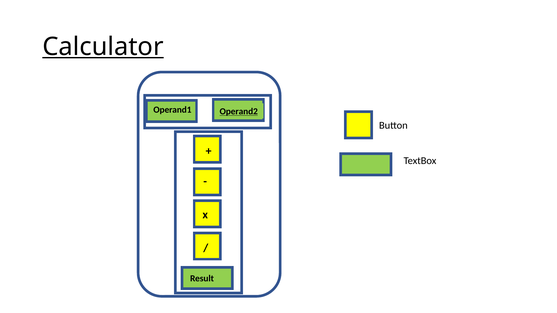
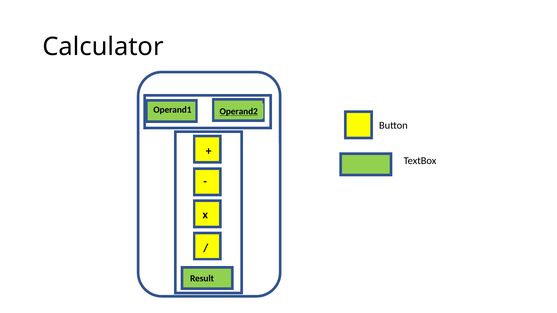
Calculator underline: present -> none (103, 47)
